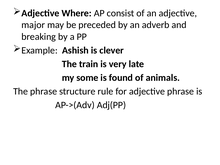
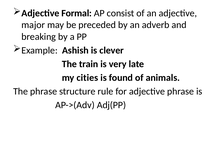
Where: Where -> Formal (77, 13)
some: some -> cities (87, 78)
